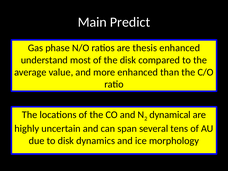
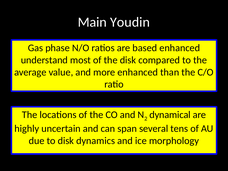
Predict: Predict -> Youdin (130, 22)
thesis: thesis -> based (145, 48)
